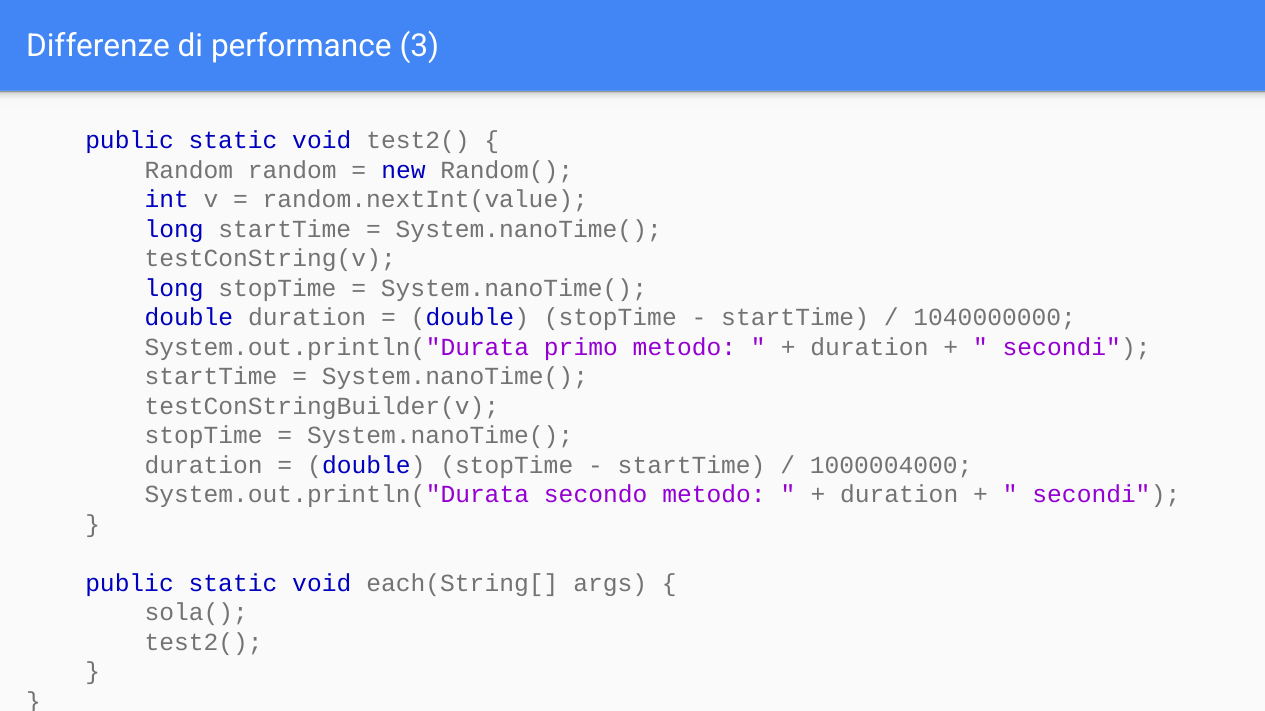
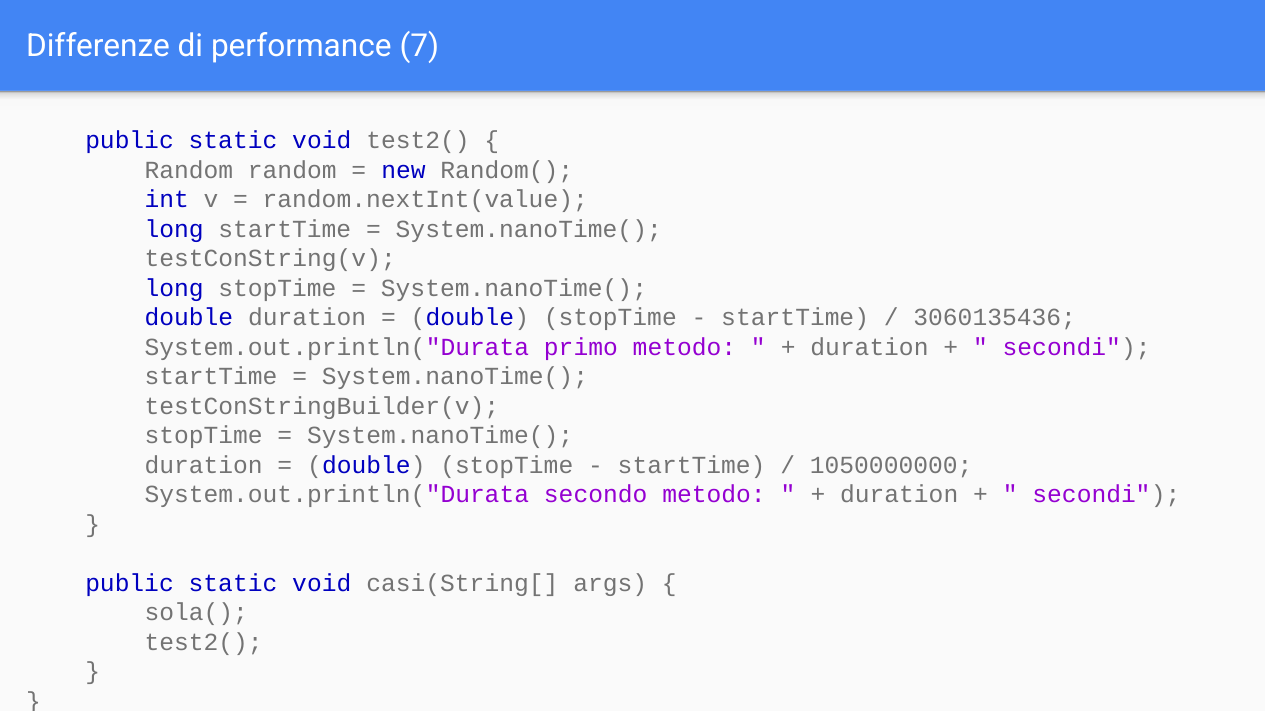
3: 3 -> 7 (419, 46)
1040000000: 1040000000 -> 3060135436 (995, 318)
1000004000: 1000004000 -> 1050000000 (891, 466)
each(String[: each(String[ -> casi(String[ (462, 584)
